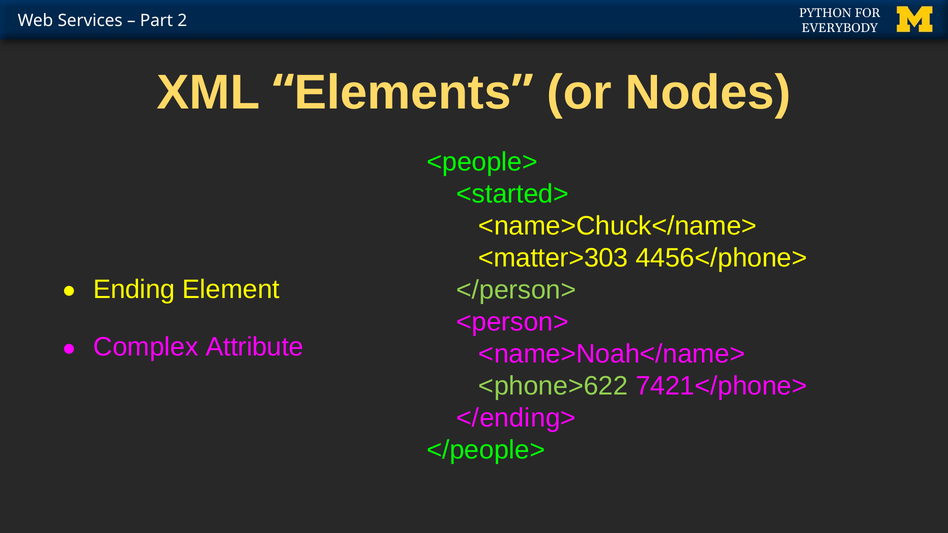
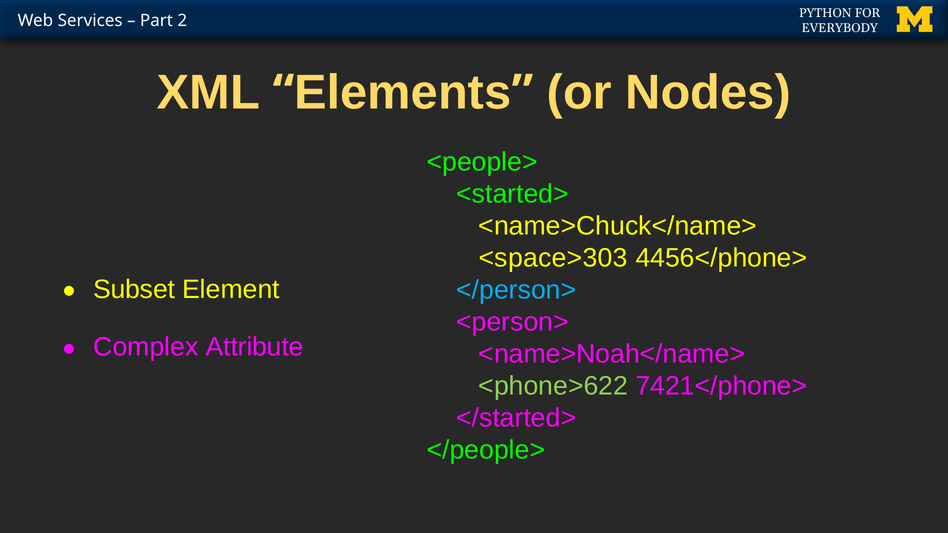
<matter>303: <matter>303 -> <space>303 (553, 258)
Ending: Ending -> Subset (134, 289)
</person> colour: light green -> light blue (516, 290)
</ending>: </ending> -> </started> (516, 418)
